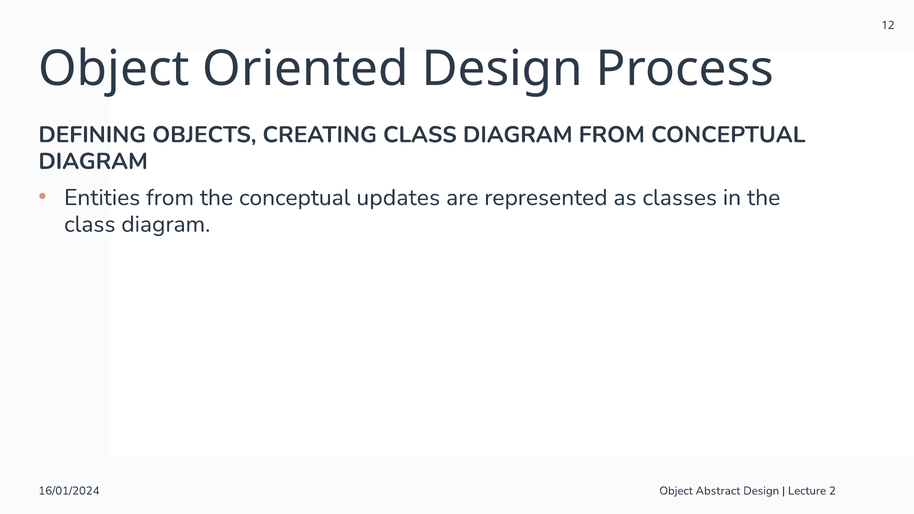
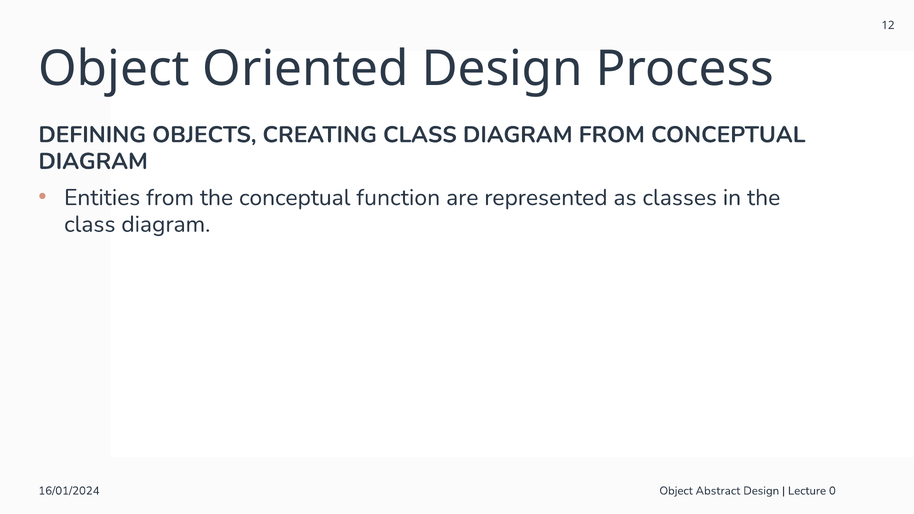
updates: updates -> function (398, 198)
2: 2 -> 0 (832, 491)
